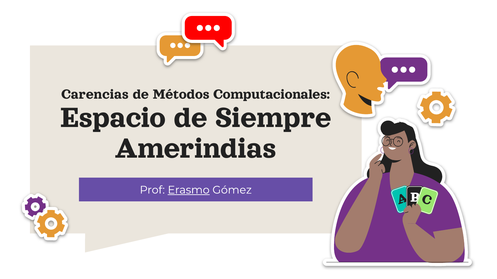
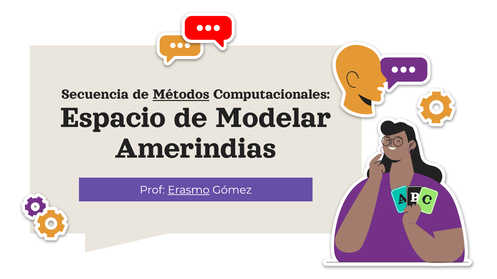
Carencias: Carencias -> Secuencia (95, 94)
Métodos underline: none -> present (181, 94)
Siempre: Siempre -> Modelar (273, 117)
